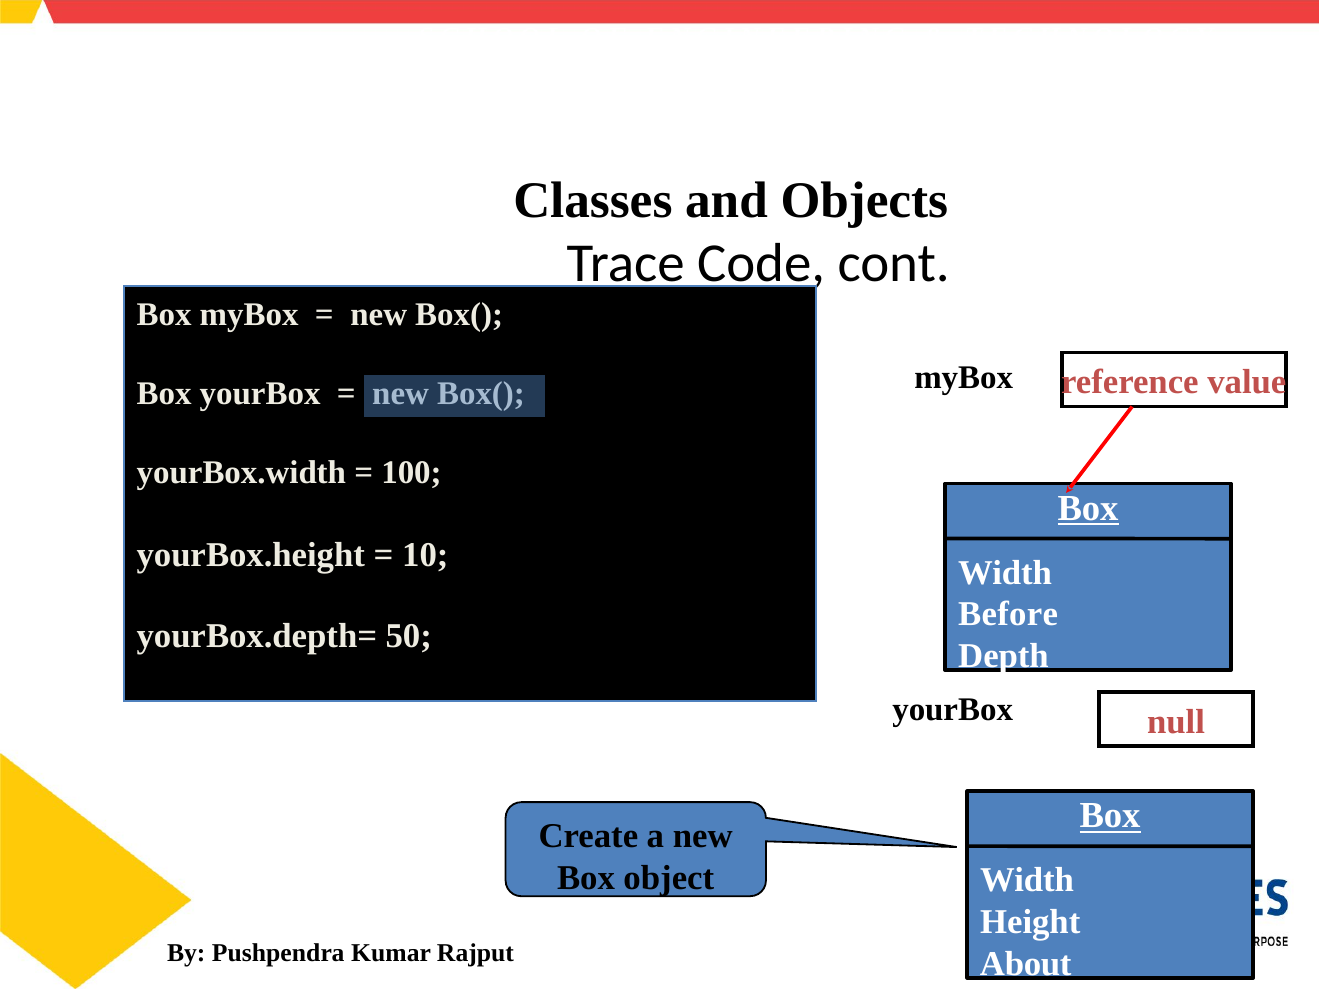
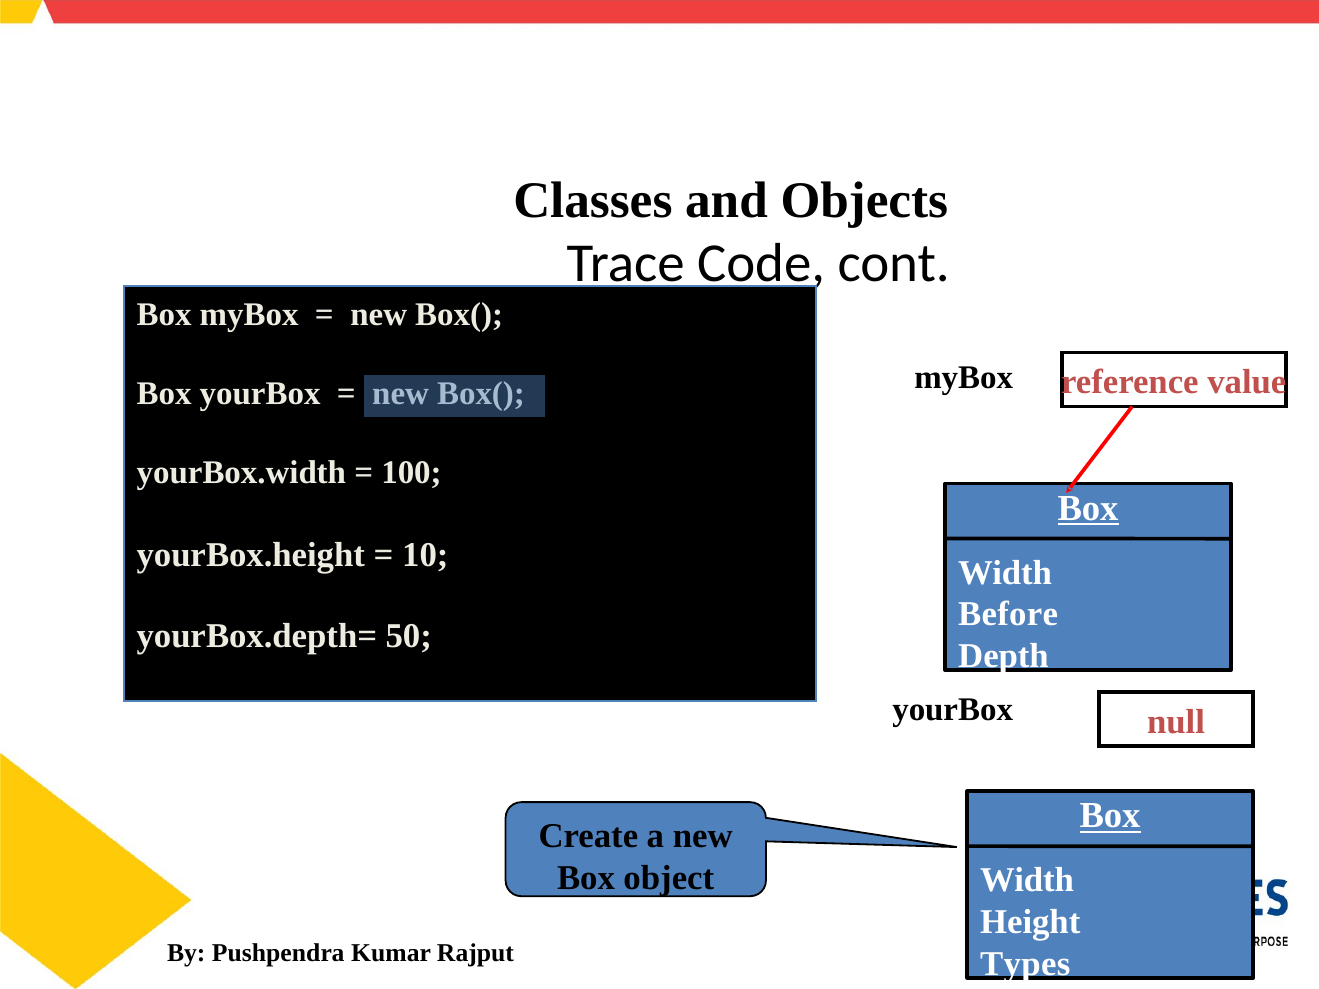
About: About -> Types (1025, 964)
